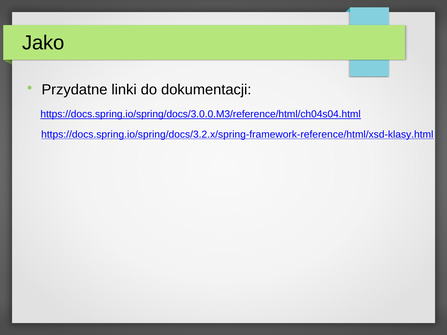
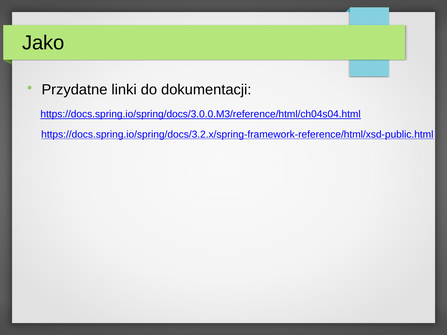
https://docs.spring.io/spring/docs/3.2.x/spring-framework-reference/html/xsd-klasy.html: https://docs.spring.io/spring/docs/3.2.x/spring-framework-reference/html/xsd-klasy.html -> https://docs.spring.io/spring/docs/3.2.x/spring-framework-reference/html/xsd-public.html (237, 134)
